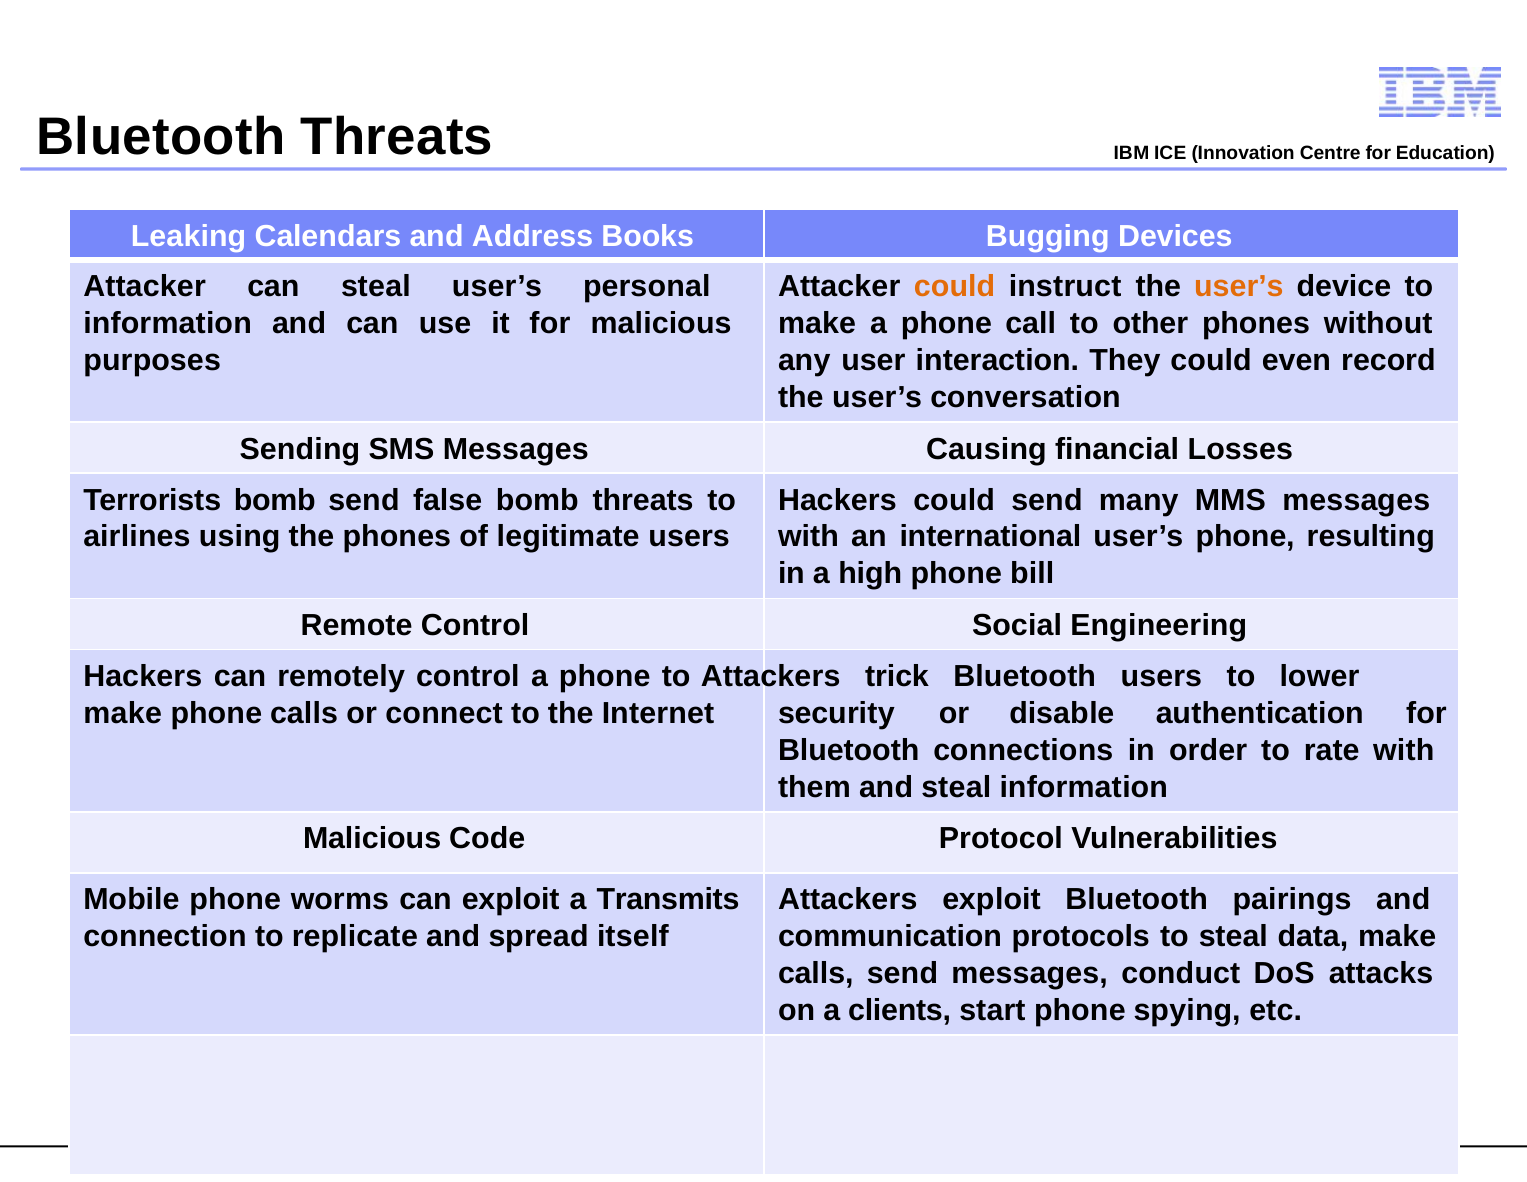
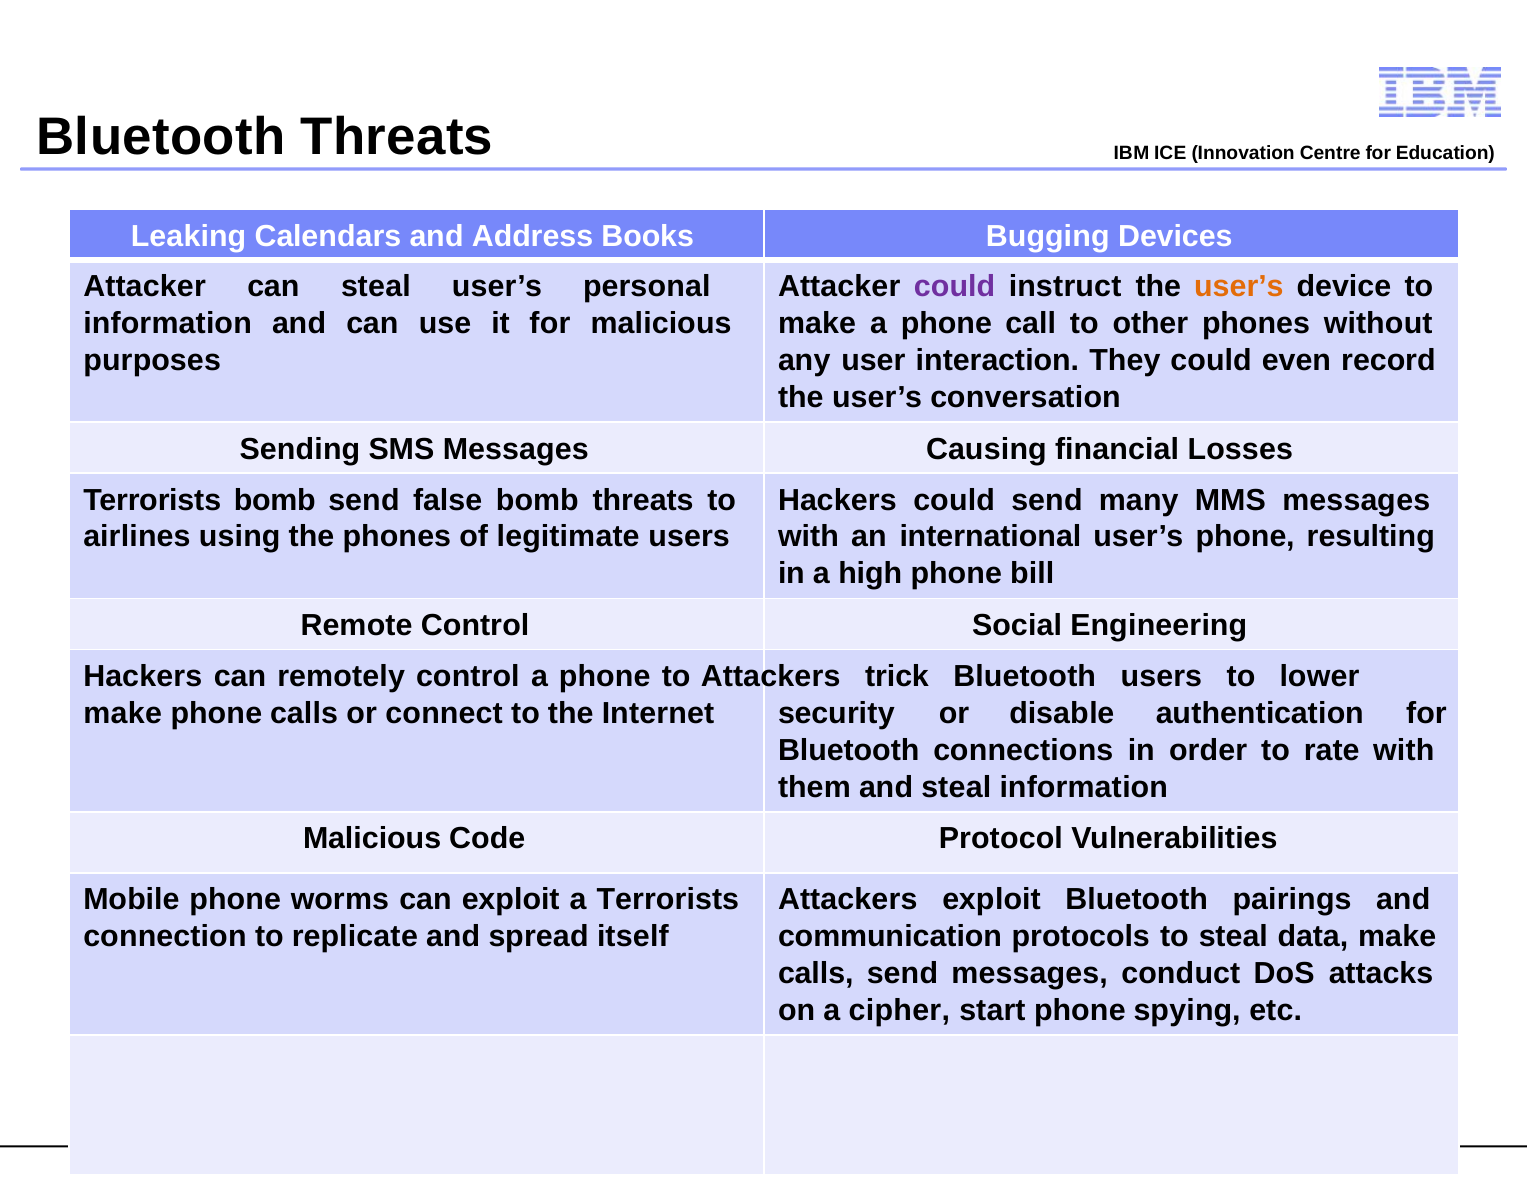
could colour: orange -> purple (955, 287)
a Transmits: Transmits -> Terrorists (668, 899)
clients: clients -> cipher (899, 1009)
